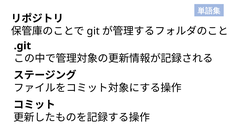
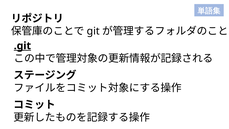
.git underline: none -> present (22, 46)
